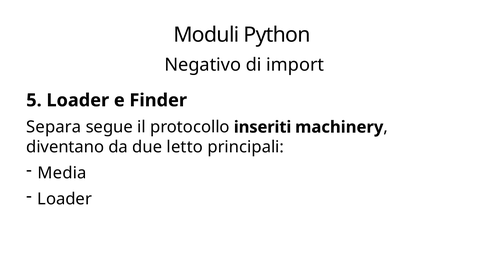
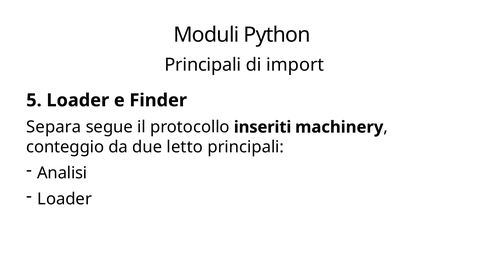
Negativo: Negativo -> Principali (203, 65)
diventano: diventano -> conteggio (65, 147)
Media: Media -> Analisi (62, 173)
